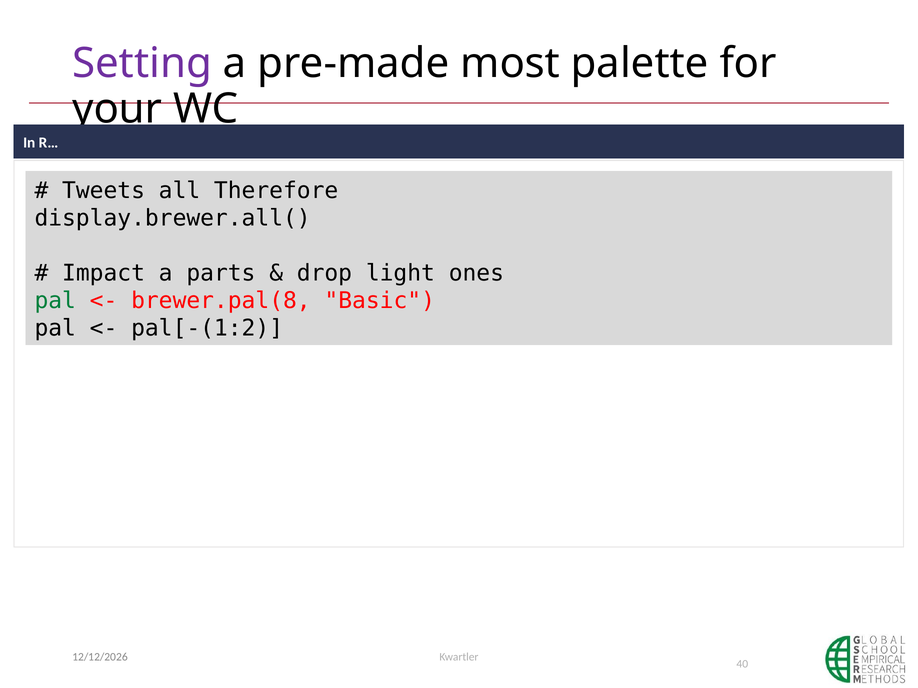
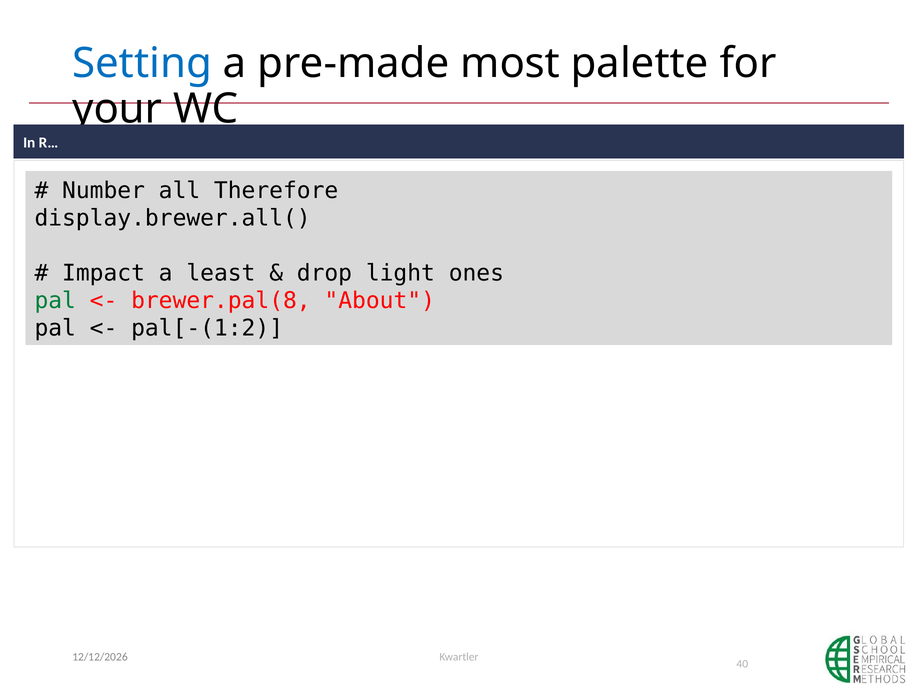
Setting colour: purple -> blue (142, 64)
Tweets: Tweets -> Number (104, 191)
parts: parts -> least (221, 274)
Basic: Basic -> About (380, 301)
